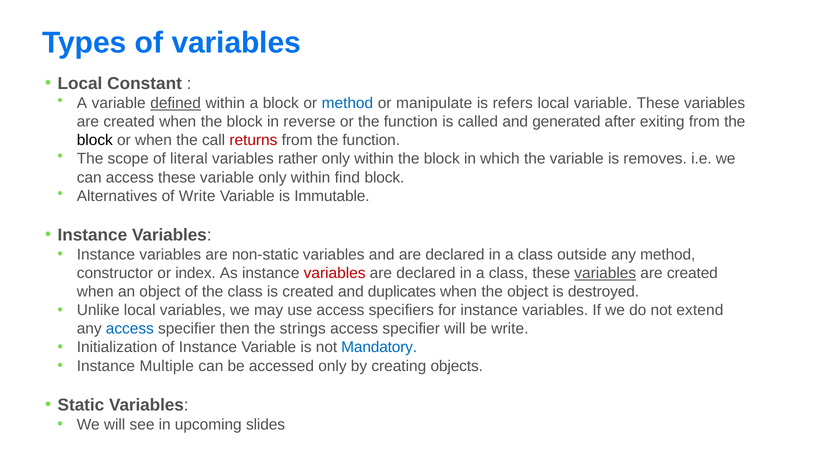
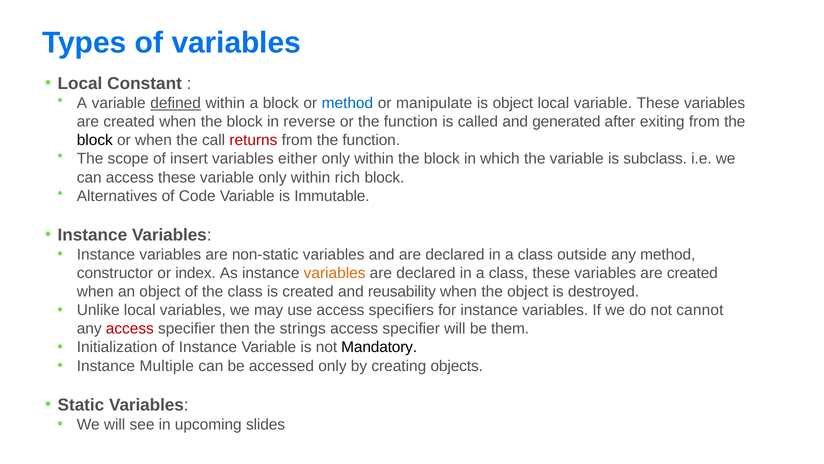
is refers: refers -> object (513, 103)
literal: literal -> insert (189, 159)
rather: rather -> either (298, 159)
removes: removes -> subclass (655, 159)
find: find -> rich (347, 177)
of Write: Write -> Code (197, 196)
variables colour: red -> orange (335, 273)
variables underline: present -> none (605, 273)
duplicates: duplicates -> reusability (402, 291)
extend: extend -> cannot (700, 310)
access colour: blue -> red (130, 328)
be write: write -> them (510, 328)
Mandatory colour: blue -> black (379, 347)
